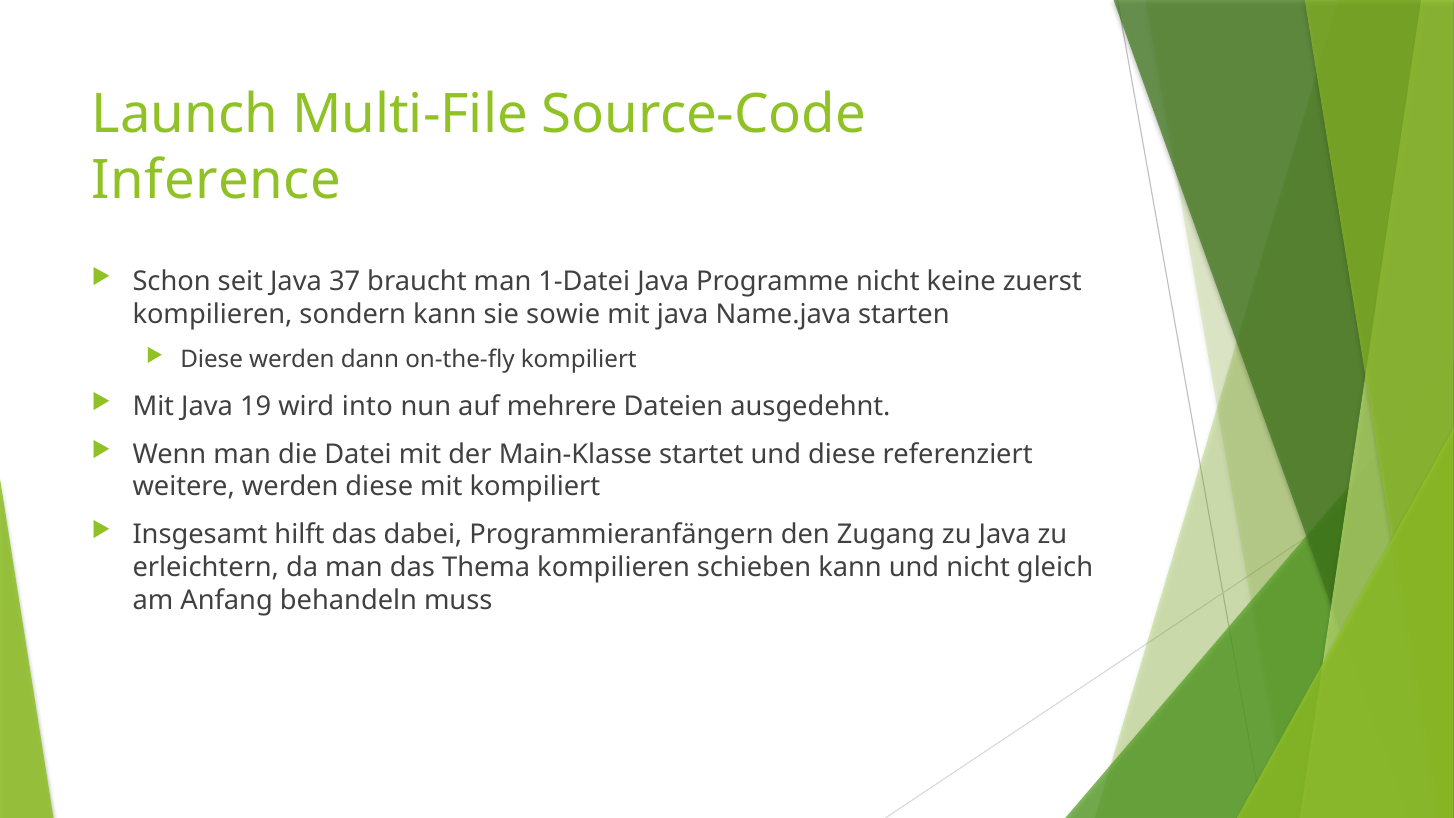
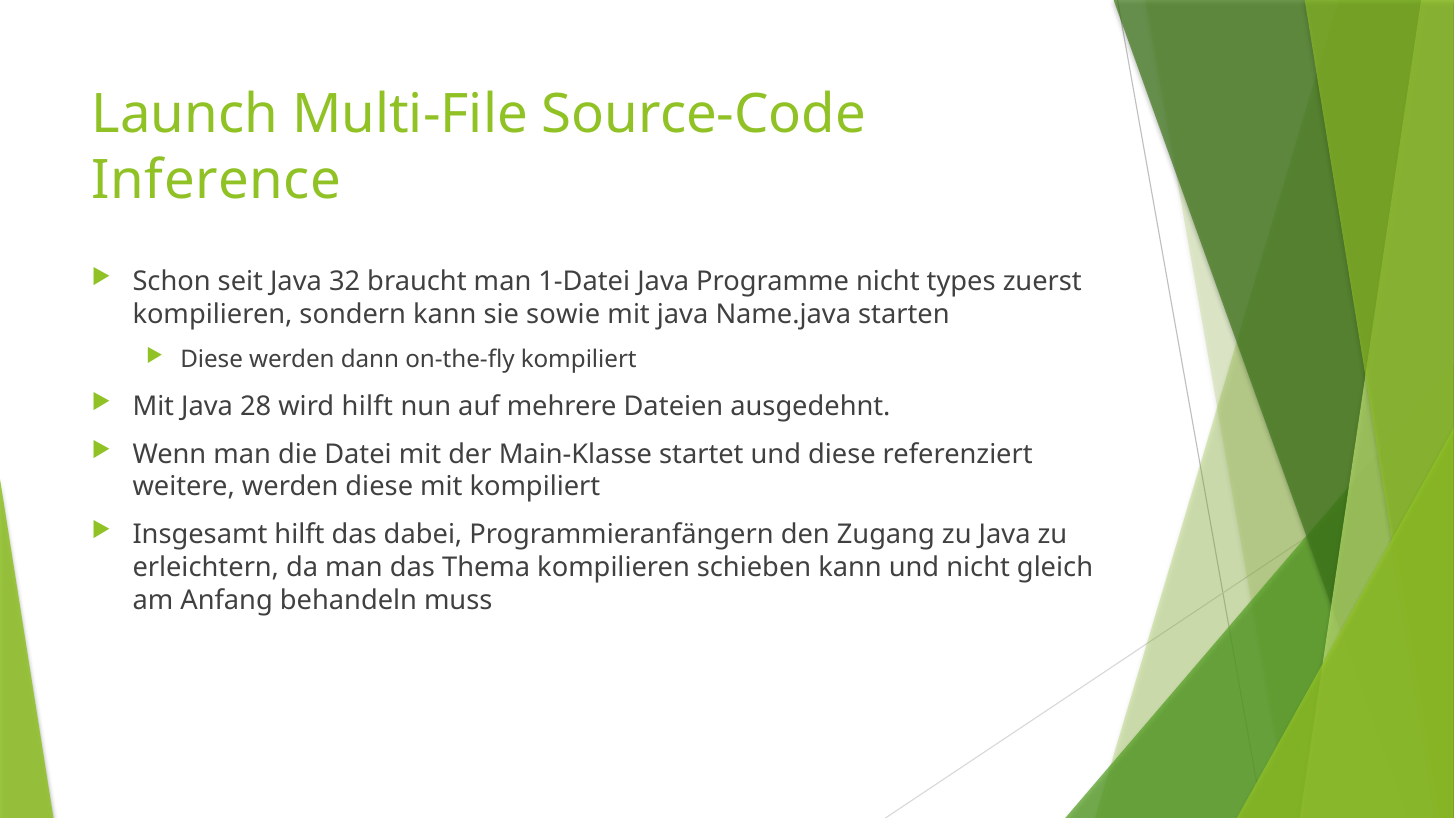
37: 37 -> 32 (345, 281)
keine: keine -> types (961, 281)
19: 19 -> 28 (256, 406)
wird into: into -> hilft (367, 406)
